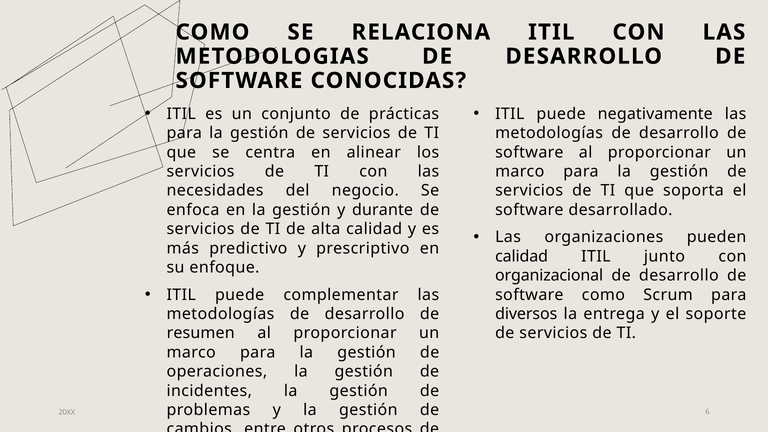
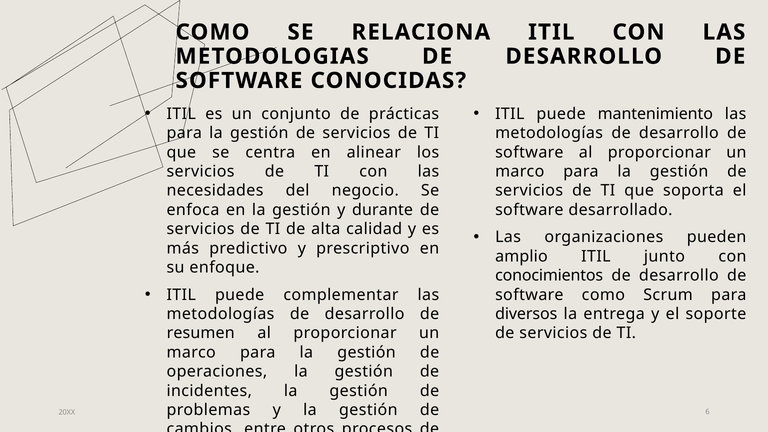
negativamente: negativamente -> mantenimiento (655, 114)
calidad: calidad -> amplio (521, 256)
organizacional: organizacional -> conocimientos (549, 276)
